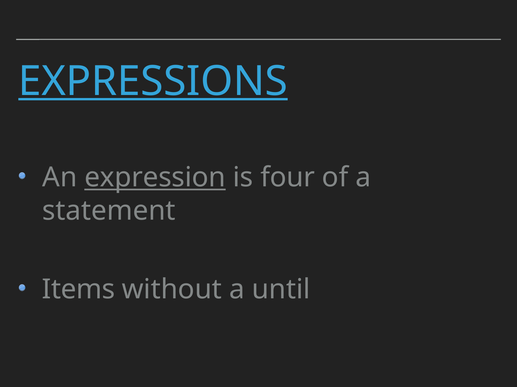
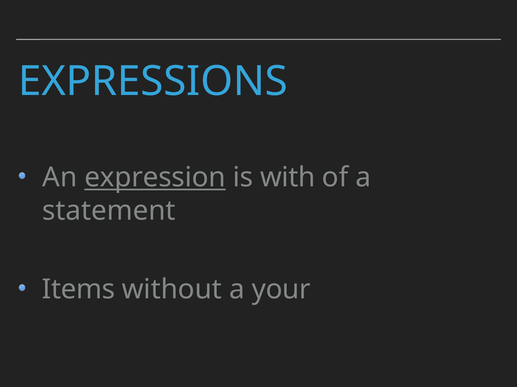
EXPRESSIONS underline: present -> none (153, 81)
four: four -> with (288, 178)
until: until -> your (281, 290)
